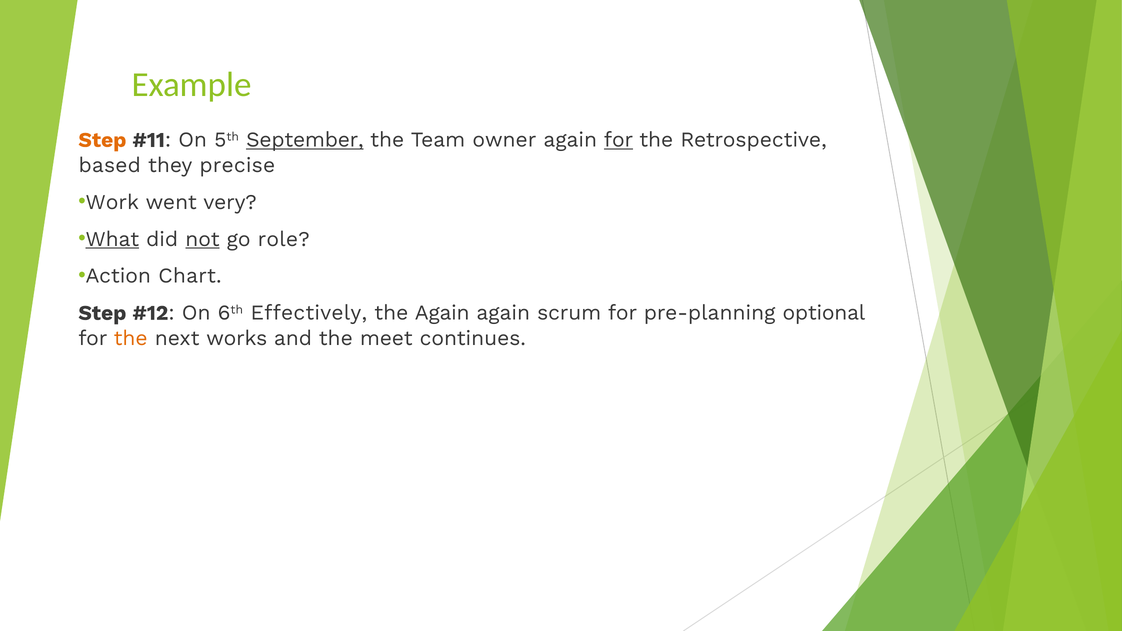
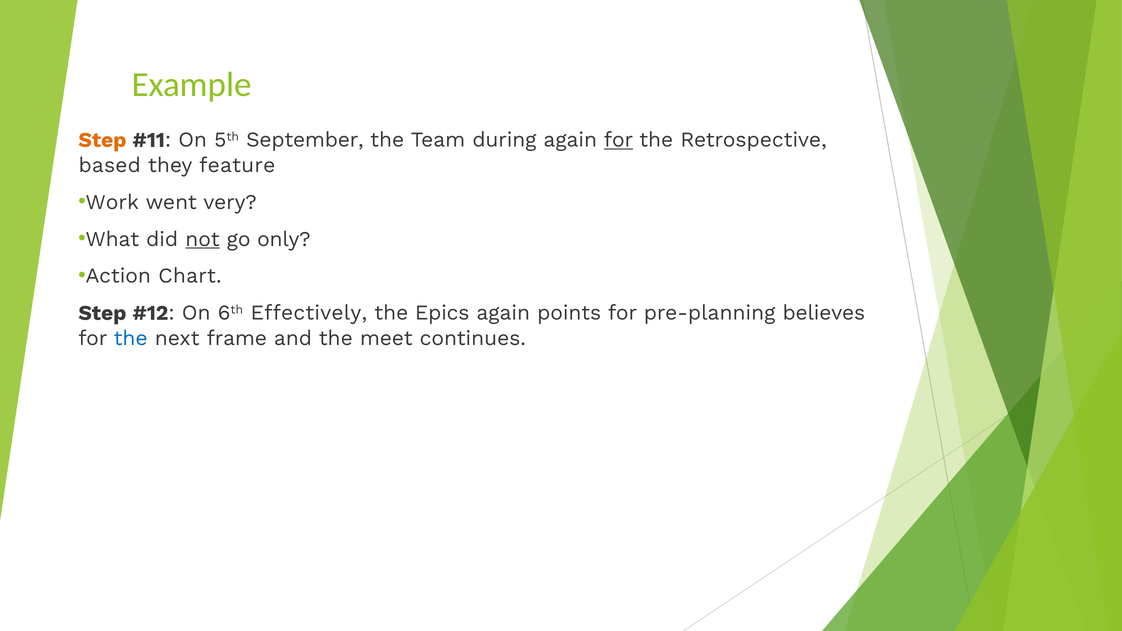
September underline: present -> none (305, 140)
owner: owner -> during (504, 140)
precise: precise -> feature (237, 165)
What underline: present -> none (112, 239)
role: role -> only (284, 239)
the Again: Again -> Epics (442, 313)
scrum: scrum -> points (569, 313)
optional: optional -> believes (824, 313)
the colour: orange -> blue (131, 338)
works: works -> frame (237, 338)
